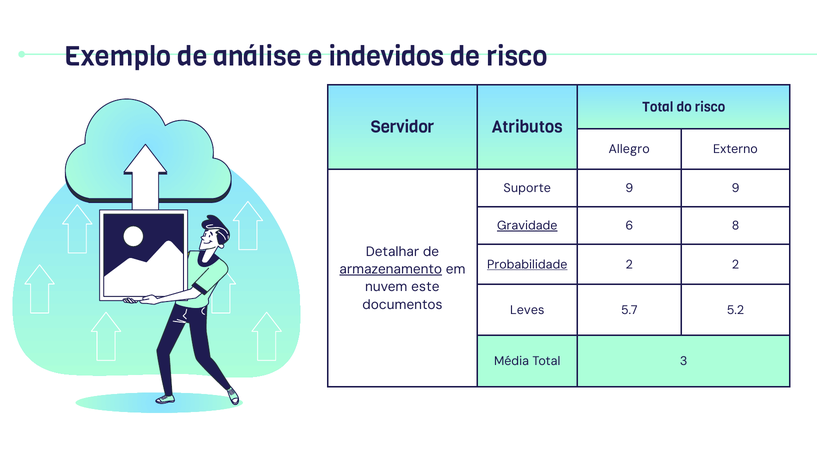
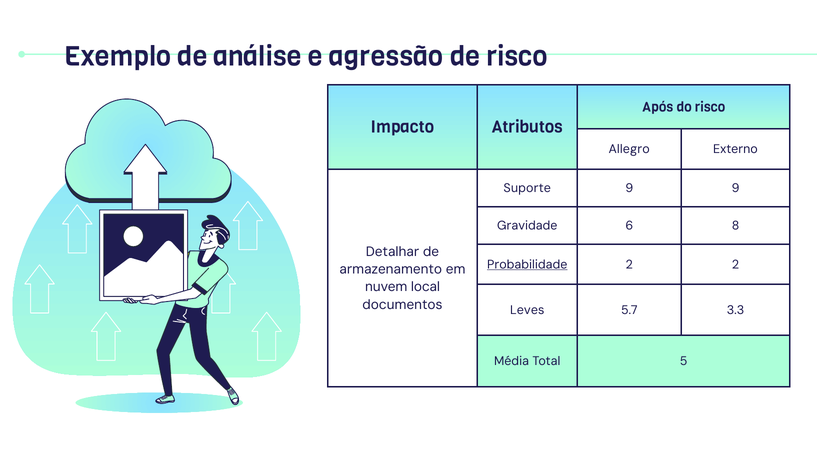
indevidos: indevidos -> agressão (386, 57)
Total: Total -> Após (658, 107)
Servidor: Servidor -> Impacto (402, 127)
Gravidade underline: present -> none (527, 226)
armazenamento underline: present -> none (391, 270)
este: este -> local (425, 287)
5.2: 5.2 -> 3.3 (736, 310)
3: 3 -> 5 (684, 362)
